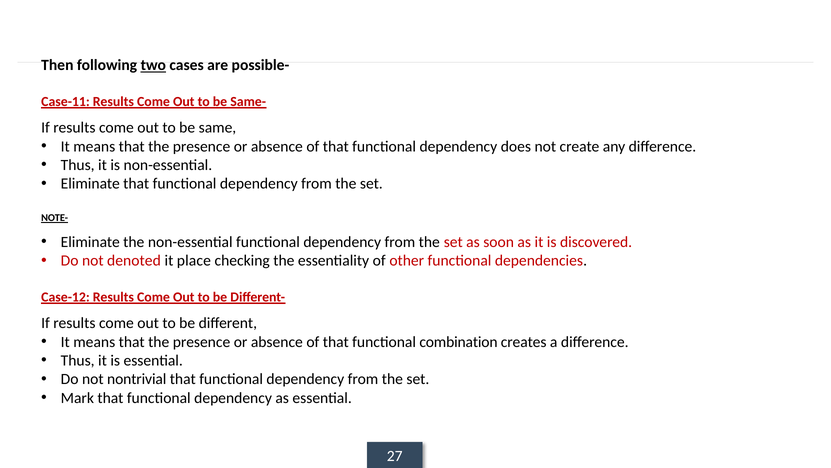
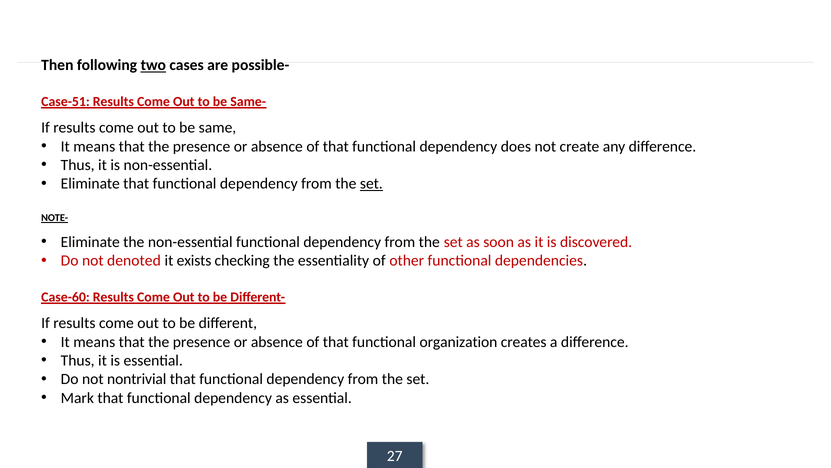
Case-11: Case-11 -> Case-51 (66, 101)
set underline: none -> present (371, 184)
place: place -> exists (194, 260)
Case-12: Case-12 -> Case-60 (66, 297)
combination: combination -> organization (458, 341)
